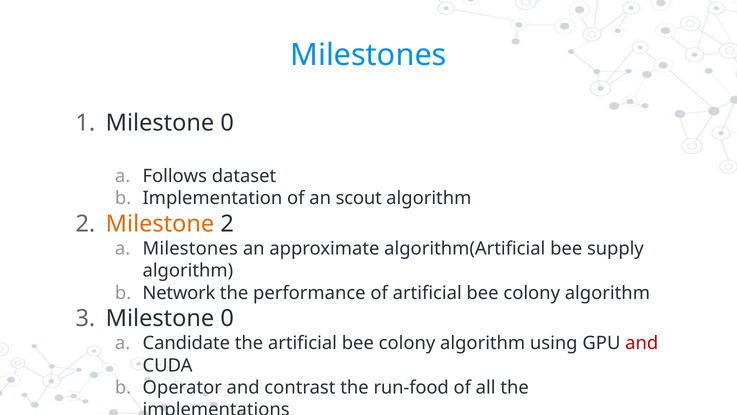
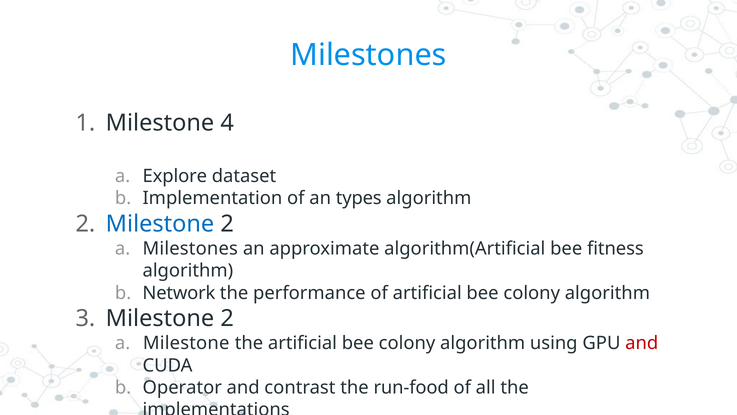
1 Milestone 0: 0 -> 4 (227, 123)
Follows: Follows -> Explore (175, 176)
scout: scout -> types (359, 198)
Milestone colour: orange -> blue (160, 224)
supply: supply -> fitness (615, 248)
3 Milestone 0: 0 -> 2 (227, 318)
Candidate: Candidate -> Milestone (186, 343)
